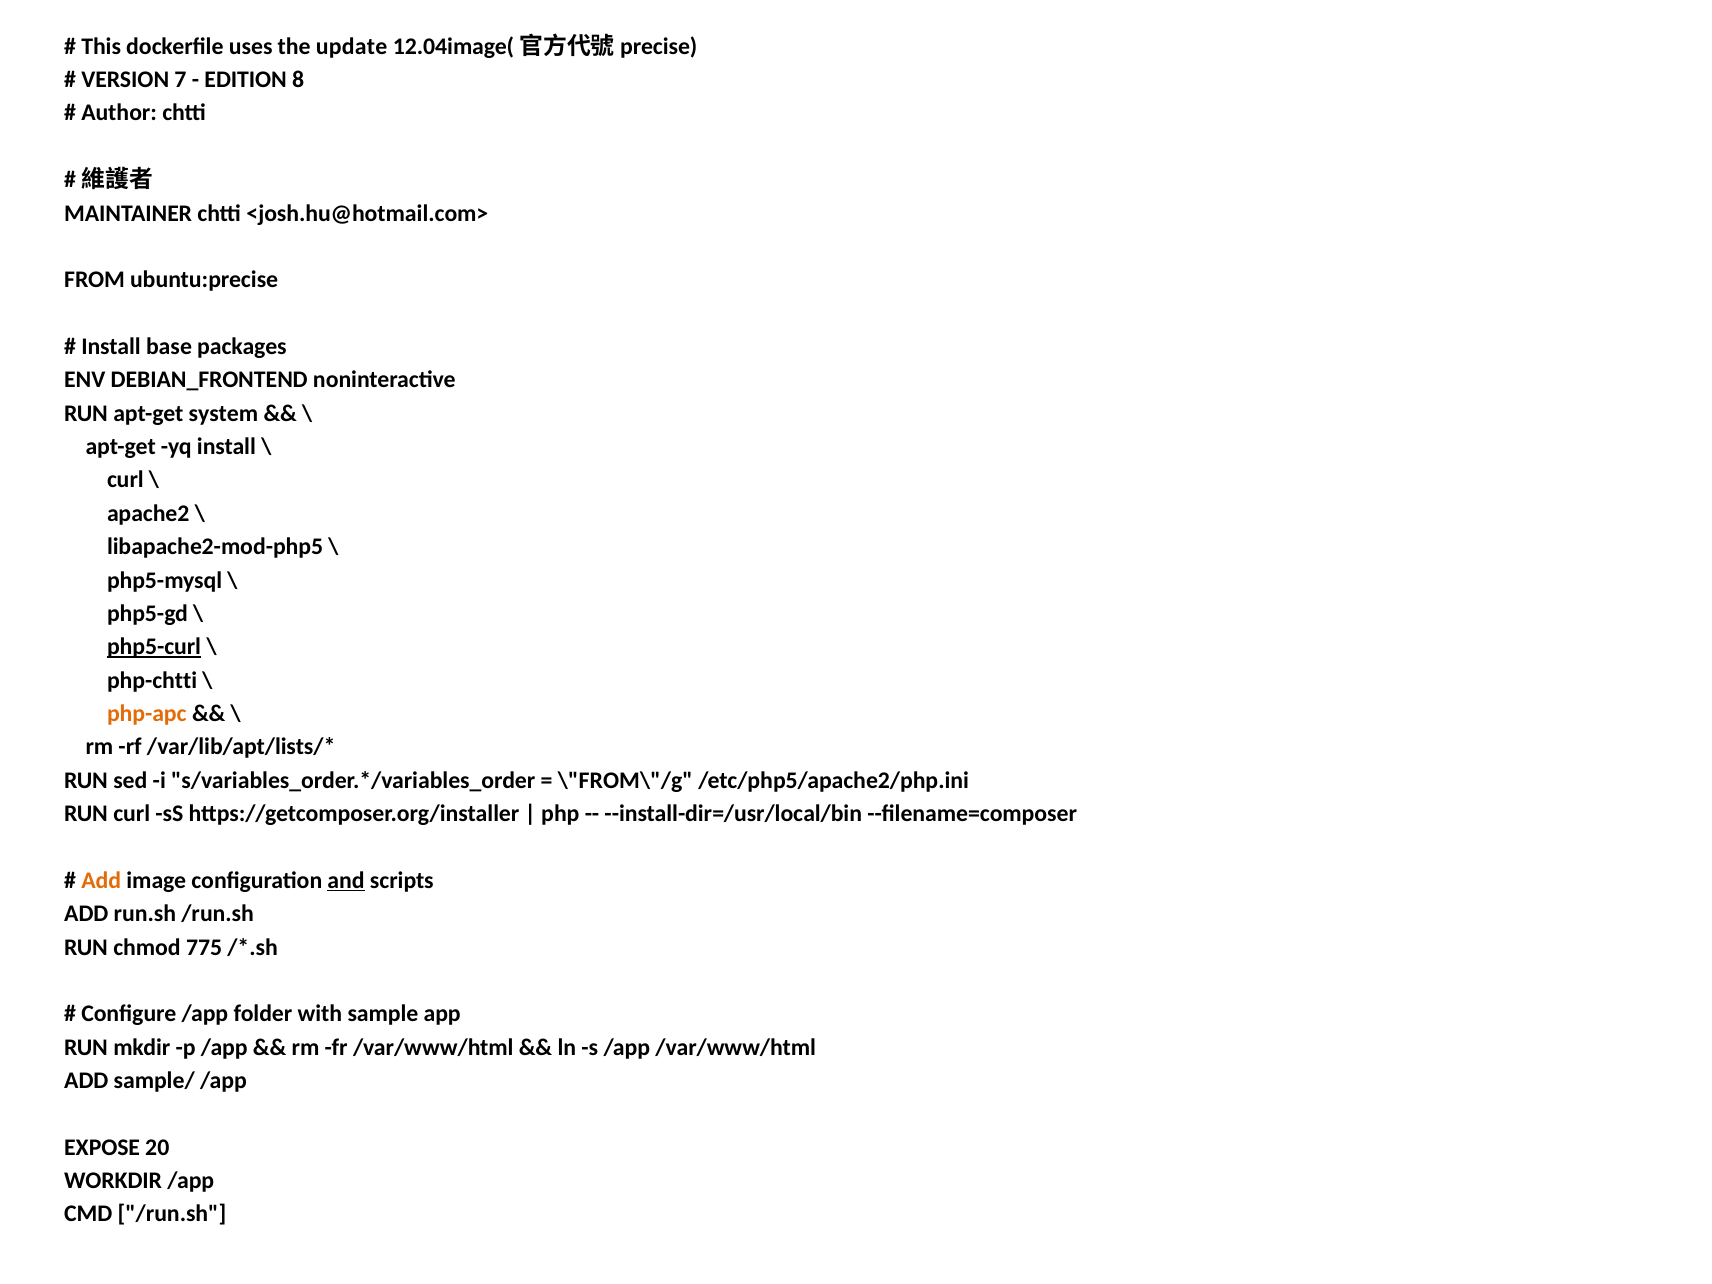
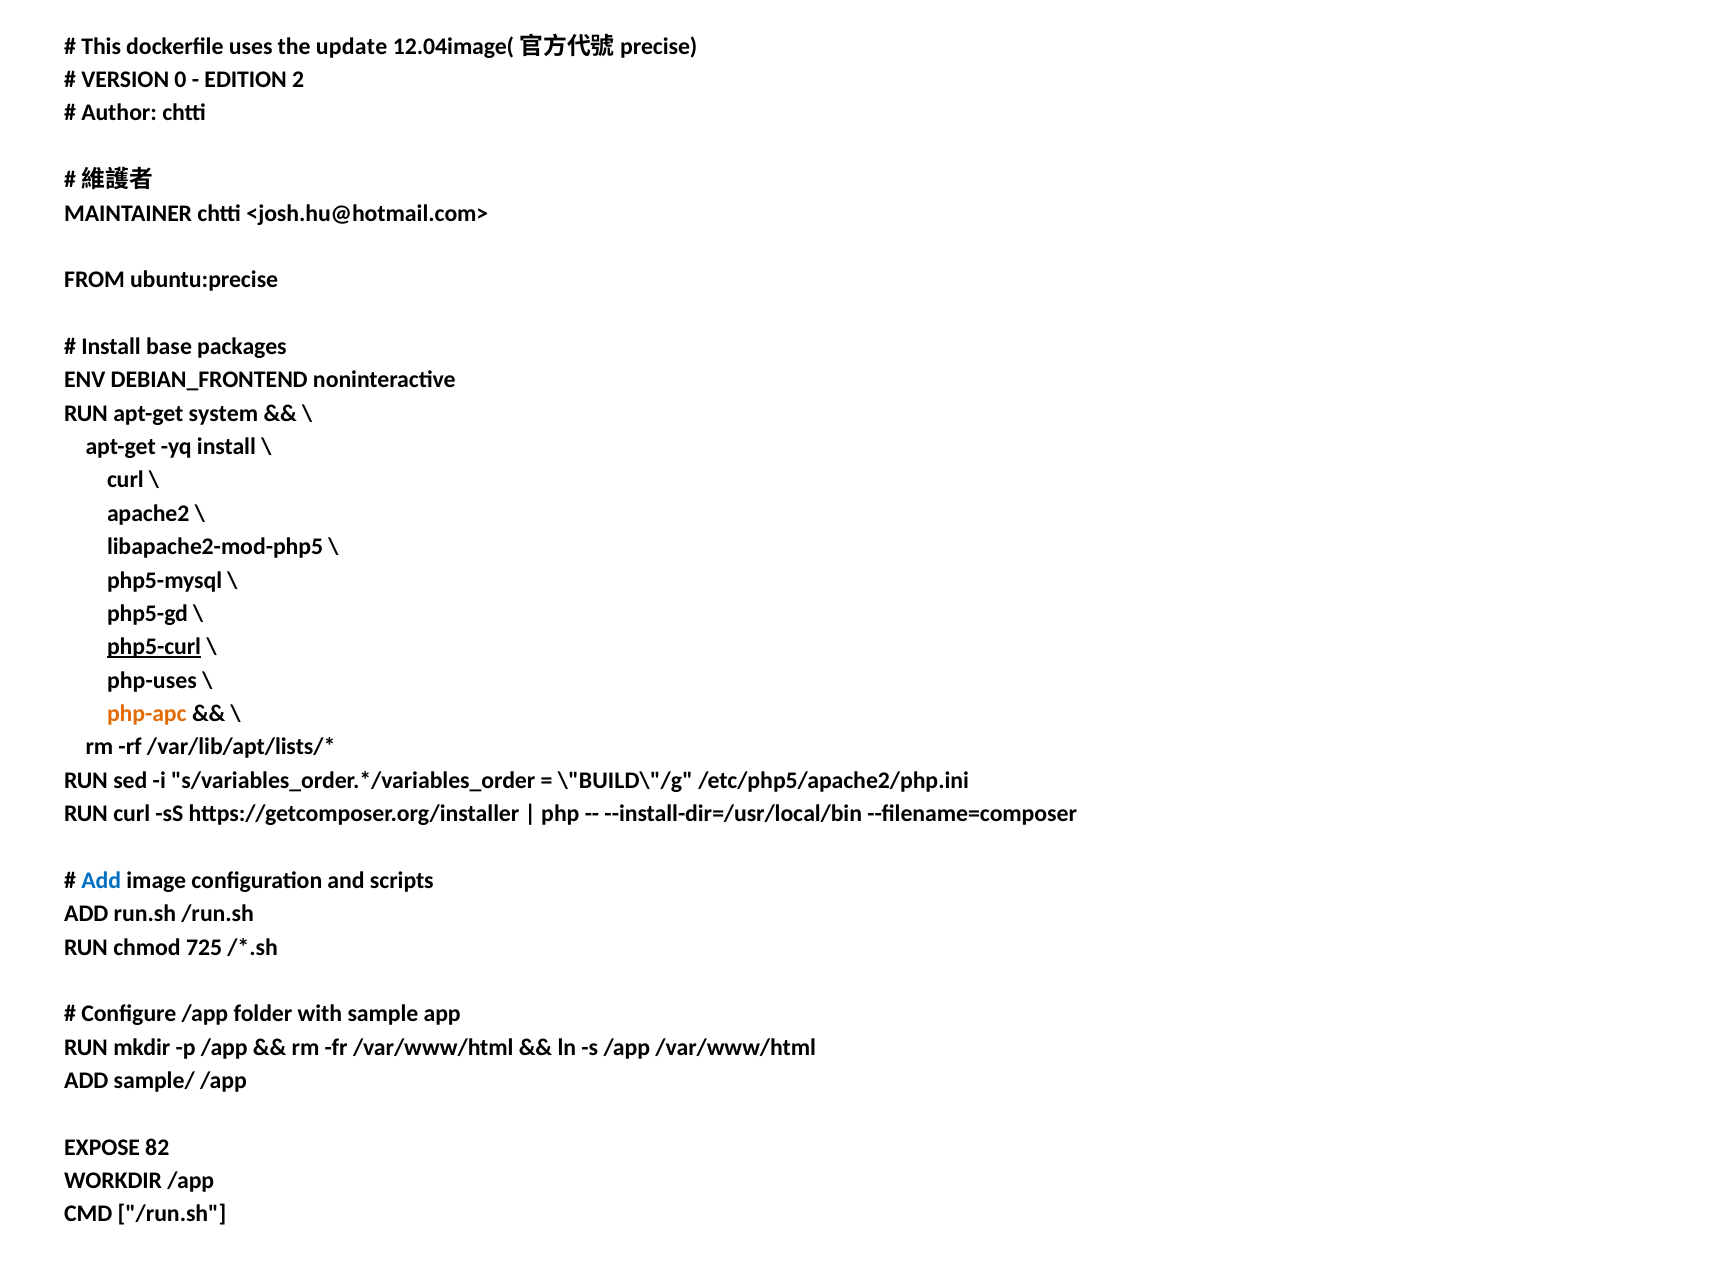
7: 7 -> 0 (180, 80)
8: 8 -> 2 (298, 80)
php-chtti: php-chtti -> php-uses (152, 680)
\"FROM\"/g: \"FROM\"/g -> \"BUILD\"/g (625, 780)
Add colour: orange -> blue (101, 880)
and underline: present -> none (346, 880)
775: 775 -> 725 (204, 947)
20: 20 -> 82 (157, 1147)
